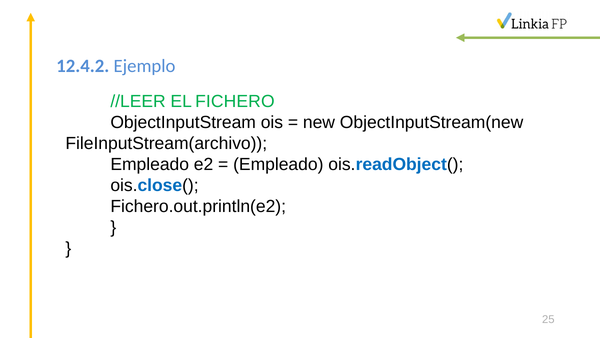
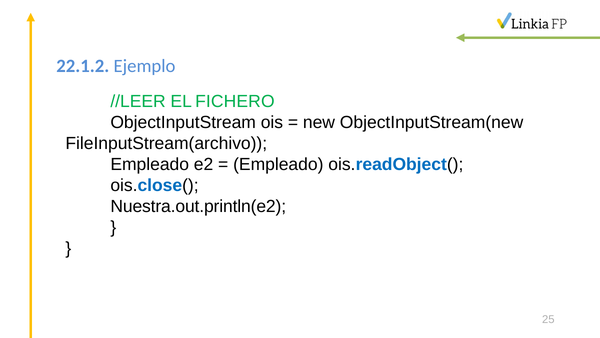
12.4.2: 12.4.2 -> 22.1.2 (83, 66)
Fichero.out.println(e2: Fichero.out.println(e2 -> Nuestra.out.println(e2 (198, 206)
